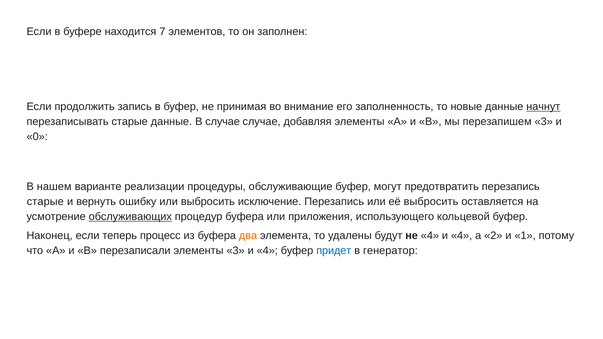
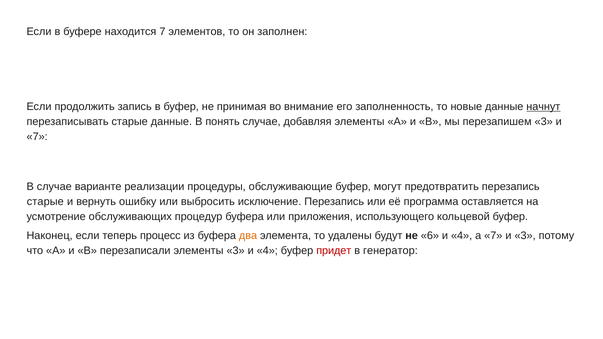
В случае: случае -> понять (223, 122)
0: 0 -> 7 (37, 137)
В нашем: нашем -> случае (54, 187)
её выбросить: выбросить -> программа (431, 202)
обслуживающих underline: present -> none (130, 217)
не 4: 4 -> 6 (430, 236)
а 2: 2 -> 7 (493, 236)
и 1: 1 -> 3 (525, 236)
придет colour: blue -> red (334, 251)
